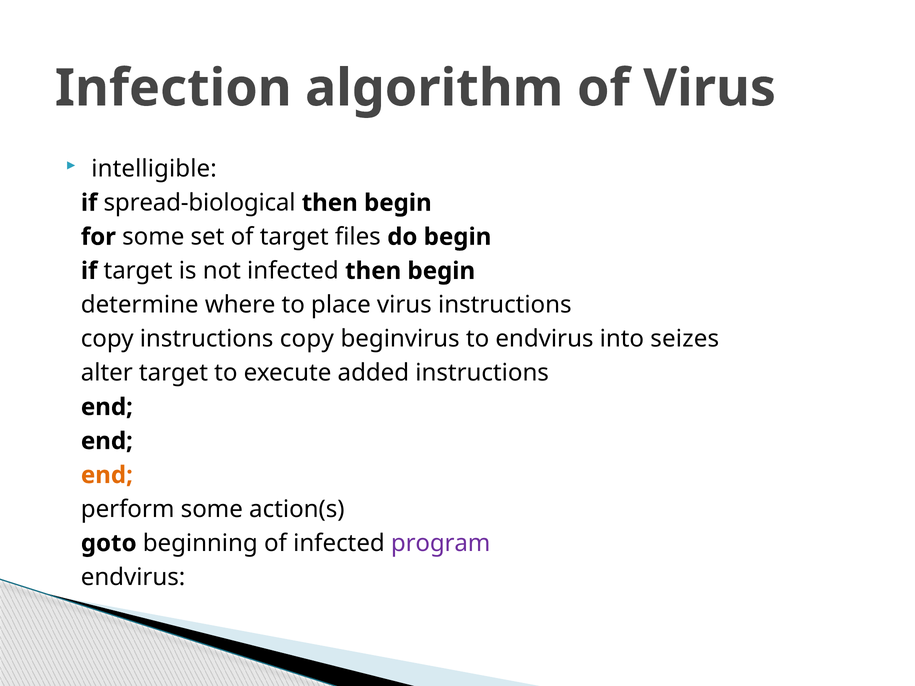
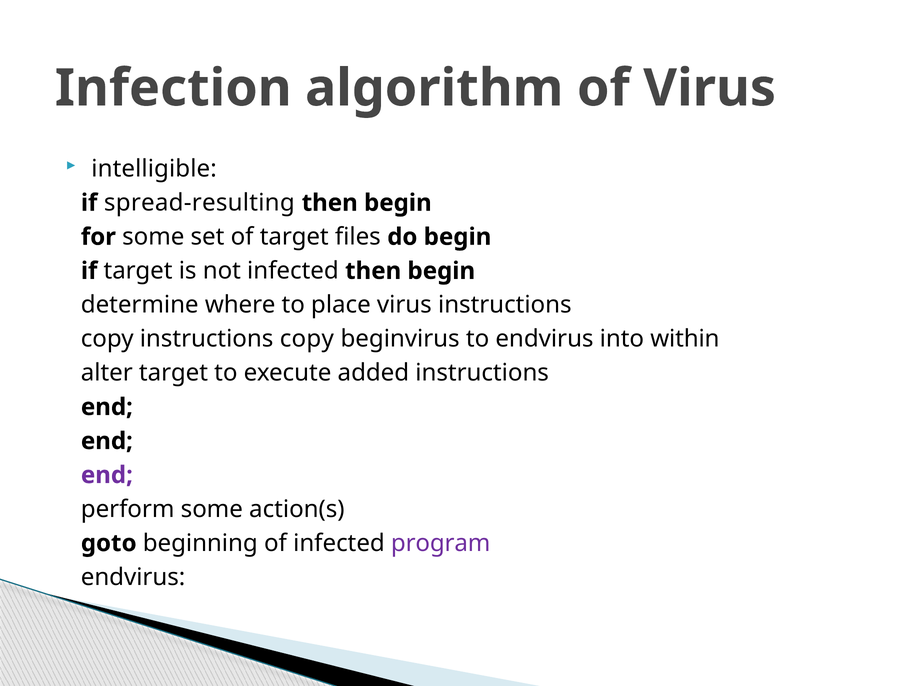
spread-biological: spread-biological -> spread-resulting (199, 203)
seizes: seizes -> within (685, 339)
end colour: orange -> purple (107, 475)
